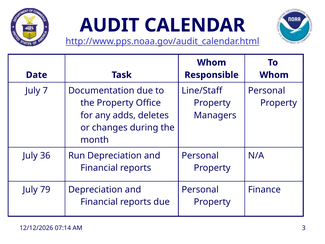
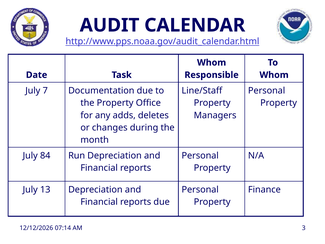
36: 36 -> 84 (45, 155)
79: 79 -> 13 (45, 189)
